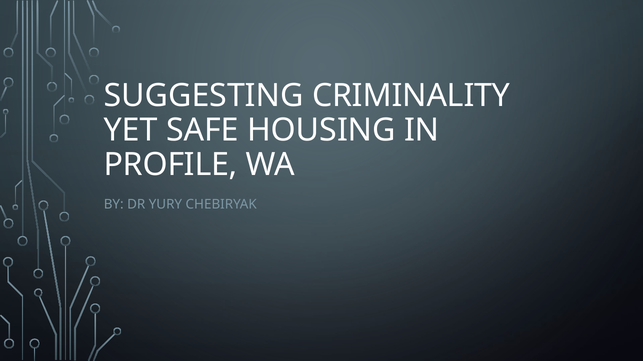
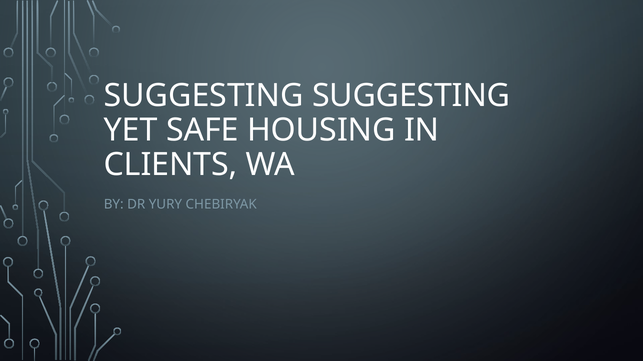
SUGGESTING CRIMINALITY: CRIMINALITY -> SUGGESTING (411, 96)
PROFILE: PROFILE -> CLIENTS (171, 165)
